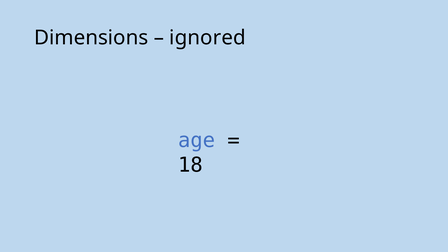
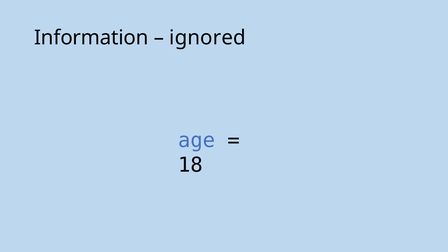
Dimensions: Dimensions -> Information (91, 38)
